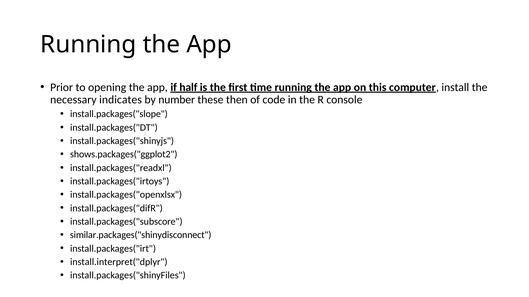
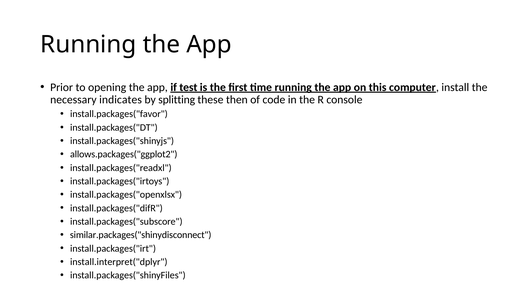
half: half -> test (188, 87)
number: number -> splitting (177, 100)
install.packages("slope: install.packages("slope -> install.packages("favor (119, 114)
shows.packages("ggplot2: shows.packages("ggplot2 -> allows.packages("ggplot2 (124, 155)
